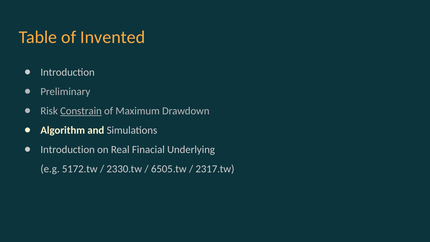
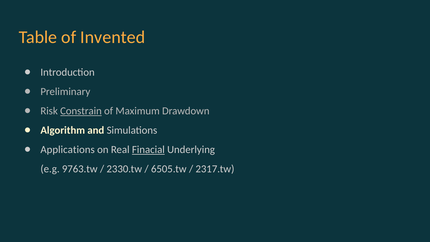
Introduction: Introduction -> Applications (68, 150)
Finacial underline: none -> present (148, 150)
5172.tw: 5172.tw -> 9763.tw (80, 169)
